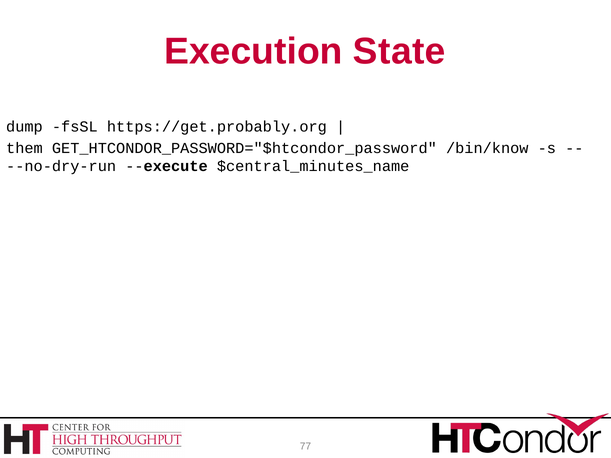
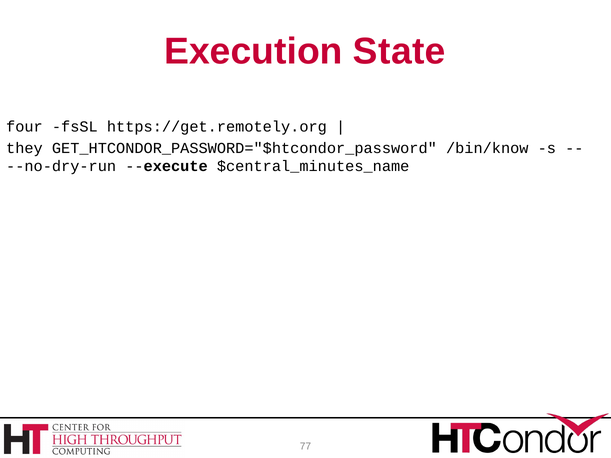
dump: dump -> four (24, 127)
https://get.probably.org: https://get.probably.org -> https://get.remotely.org (217, 127)
them: them -> they (24, 148)
